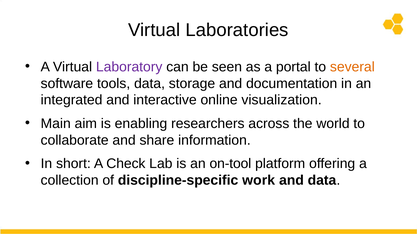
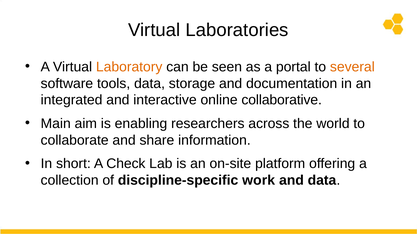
Laboratory colour: purple -> orange (129, 67)
visualization: visualization -> collaborative (282, 100)
on-tool: on-tool -> on-site (230, 164)
